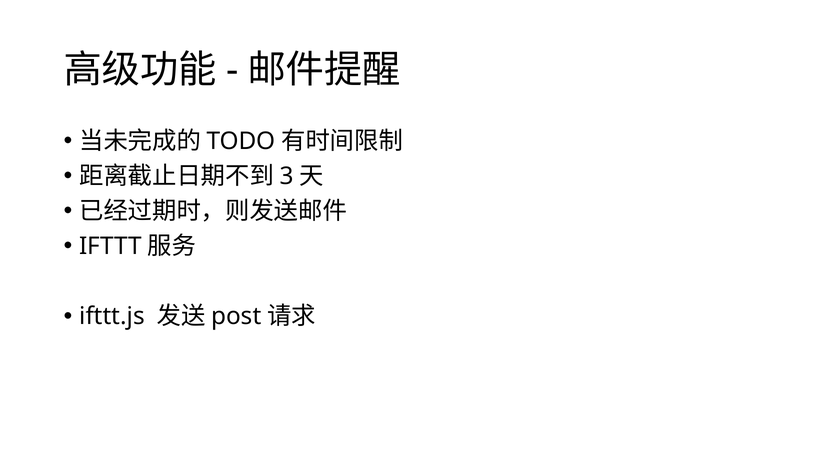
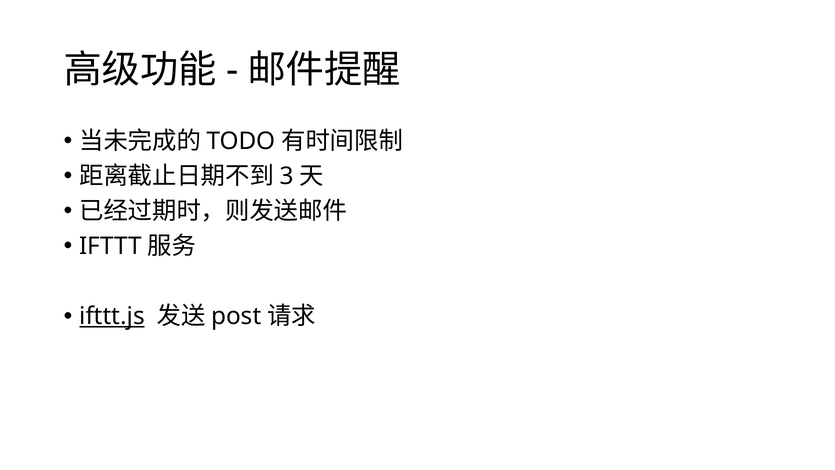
ifttt.js underline: none -> present (112, 316)
